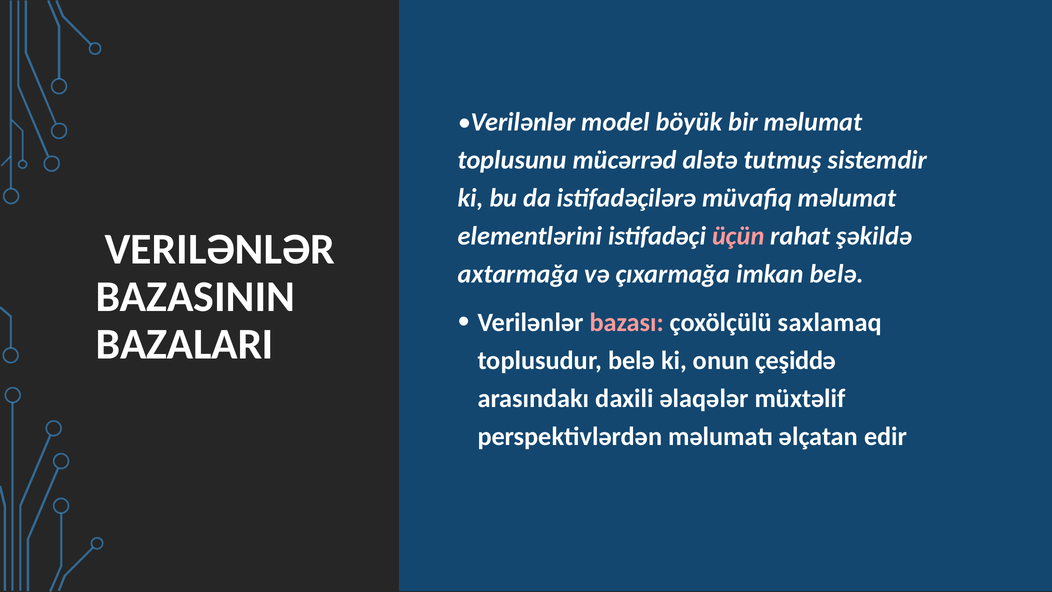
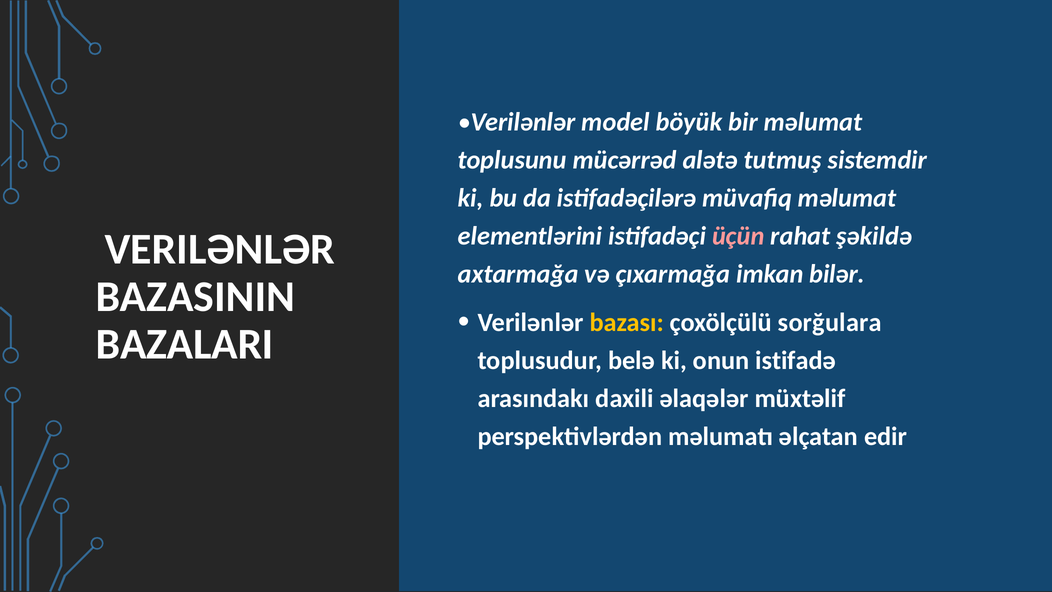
imkan belə: belə -> bilər (837, 274)
bazası colour: pink -> yellow (627, 323)
saxlamaq: saxlamaq -> sorğulara (830, 323)
çeşiddə: çeşiddə -> istifadə (796, 360)
